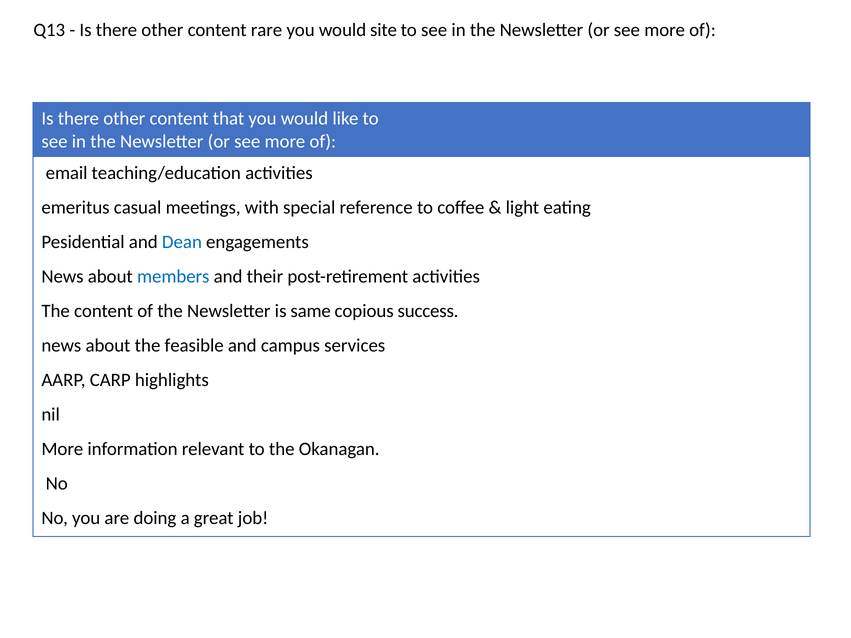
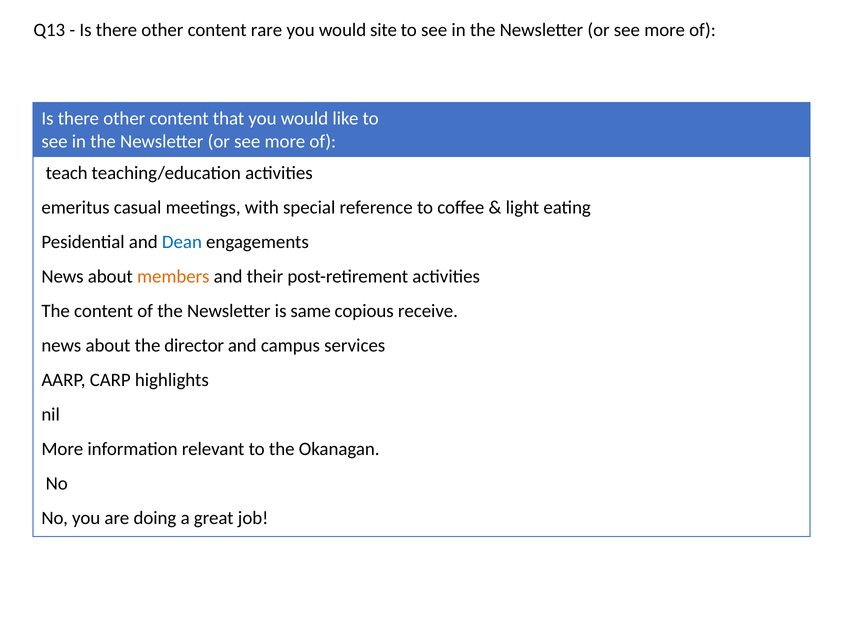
email: email -> teach (67, 173)
members colour: blue -> orange (173, 277)
success: success -> receive (428, 311)
feasible: feasible -> director (194, 346)
